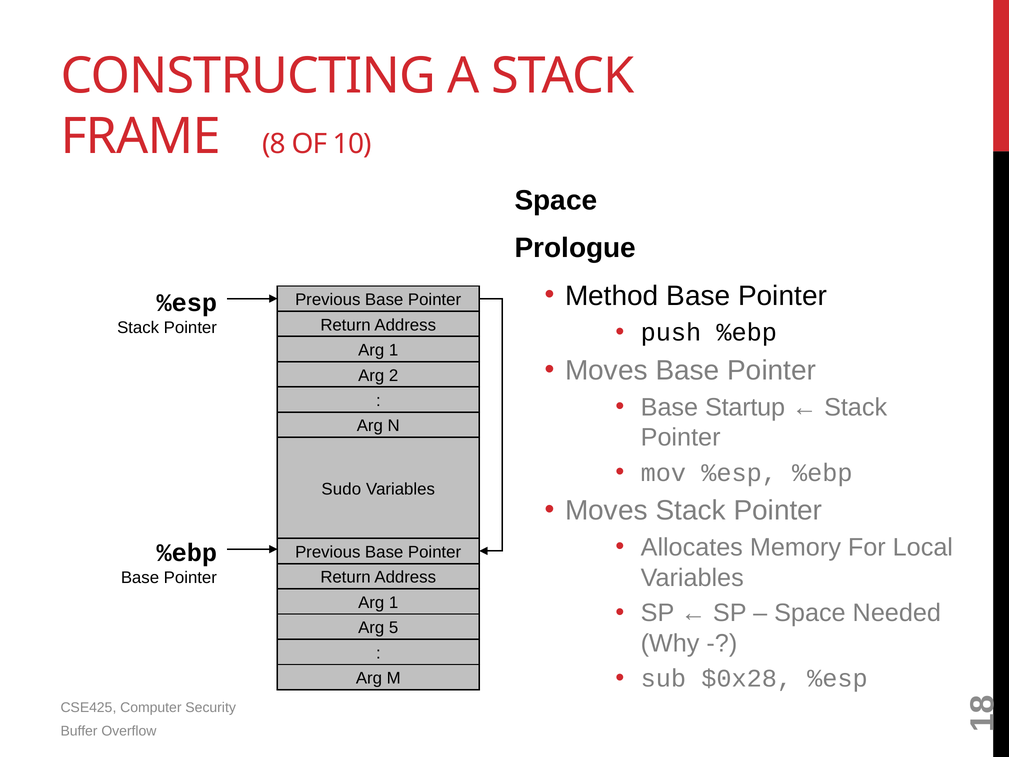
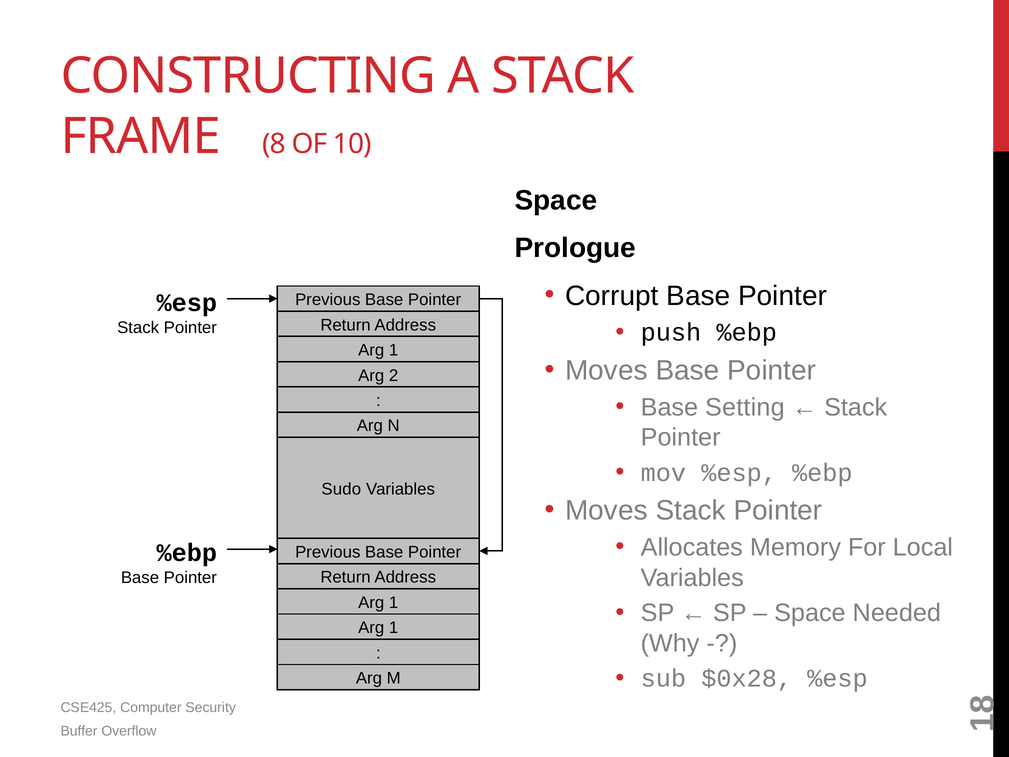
Method: Method -> Corrupt (612, 296)
Startup: Startup -> Setting (745, 407)
5: 5 -> 1 (394, 628)
